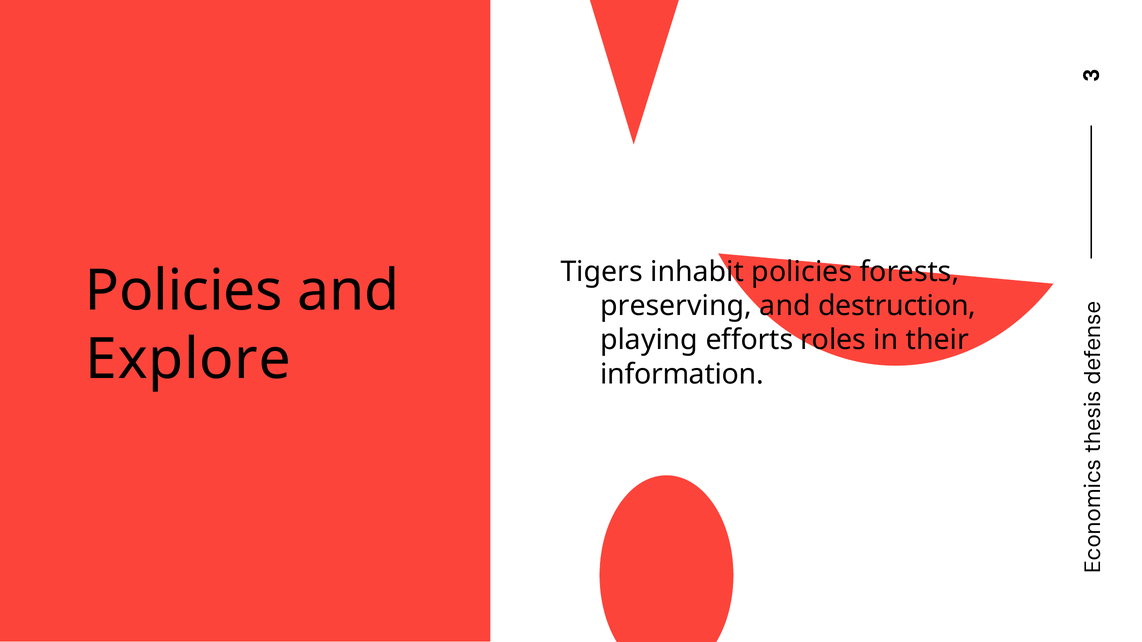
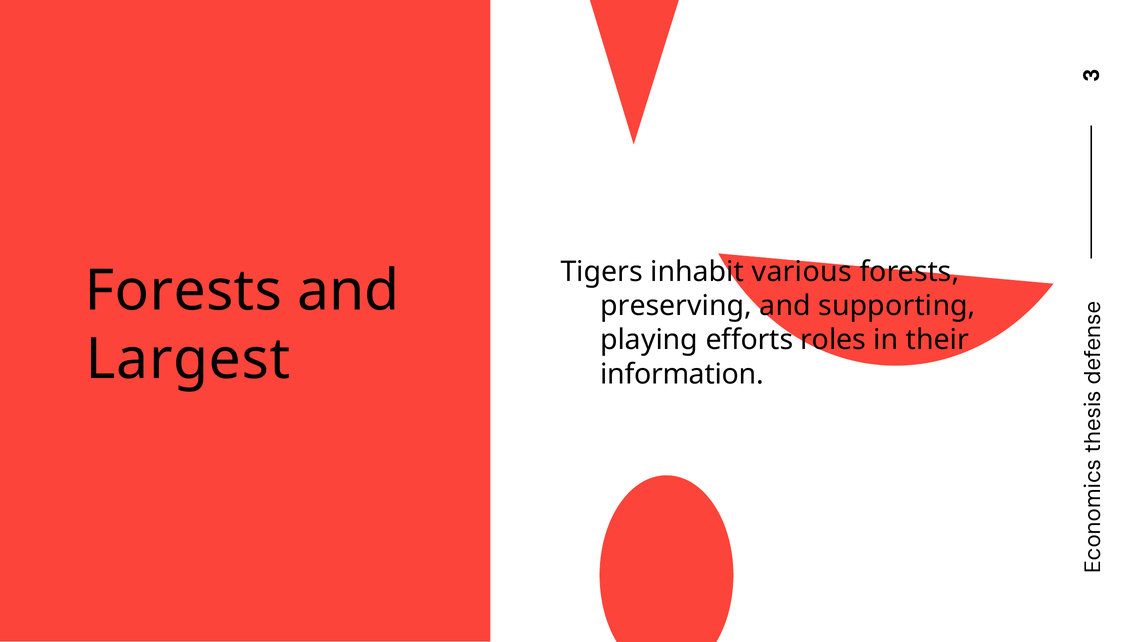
inhabit policies: policies -> various (802, 272)
Policies: Policies -> Forests (183, 291)
destruction: destruction -> supporting (897, 306)
Explore: Explore -> Largest (188, 359)
